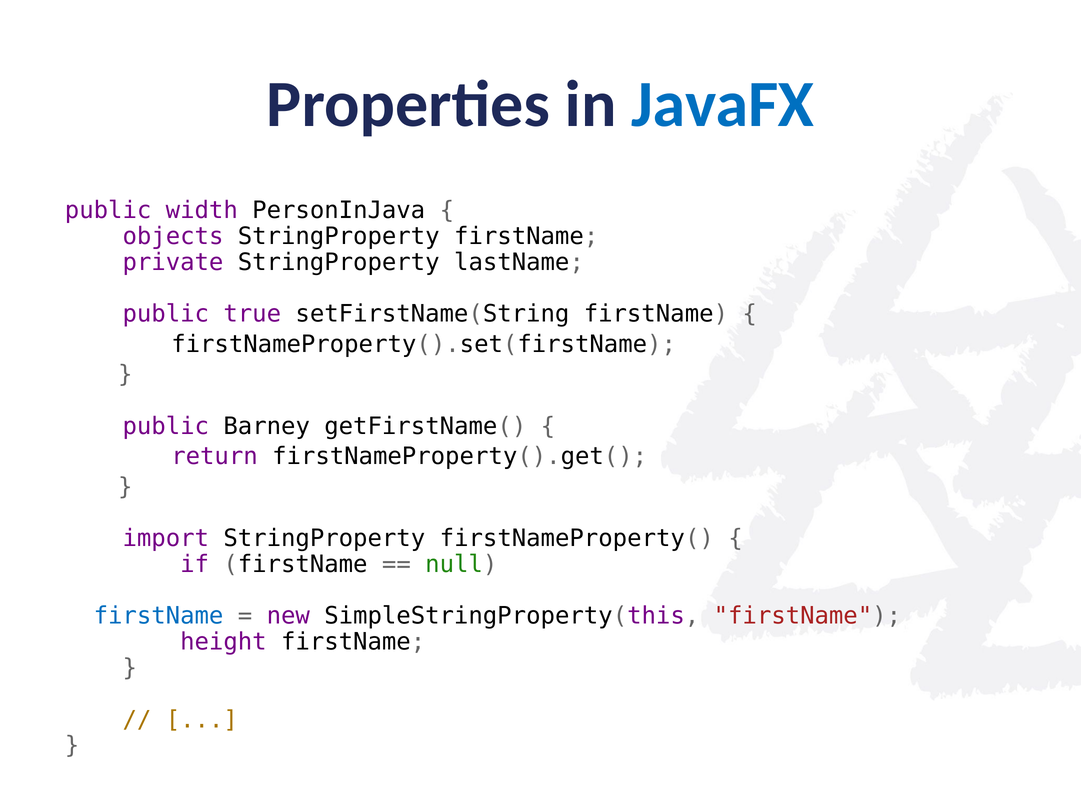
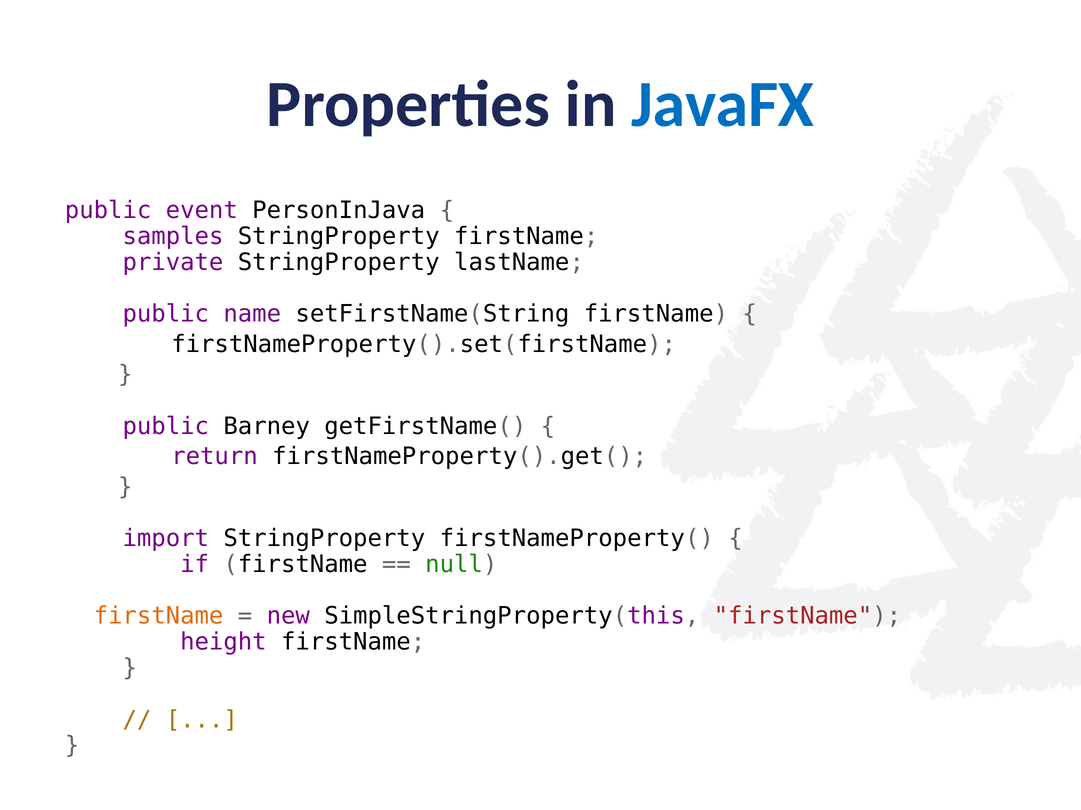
width: width -> event (202, 211)
objects: objects -> samples (173, 237)
true: true -> name (252, 314)
firstName colour: blue -> orange (159, 617)
